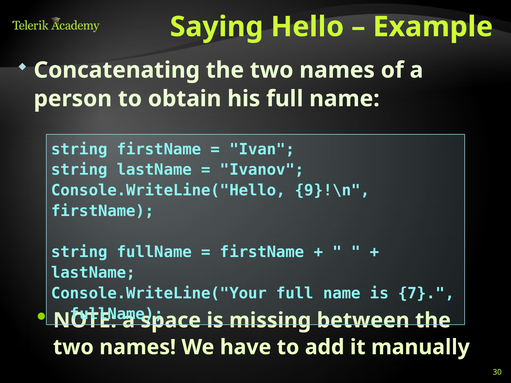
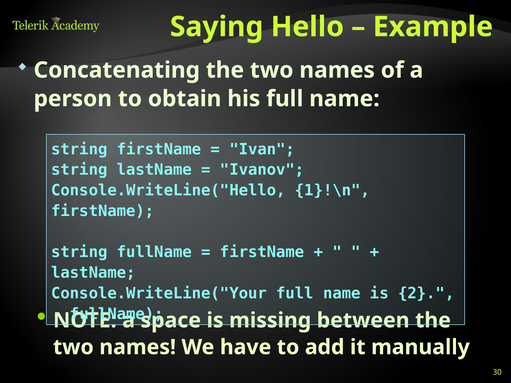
9}!\n: 9}!\n -> 1}!\n (332, 190)
7: 7 -> 2 (426, 294)
